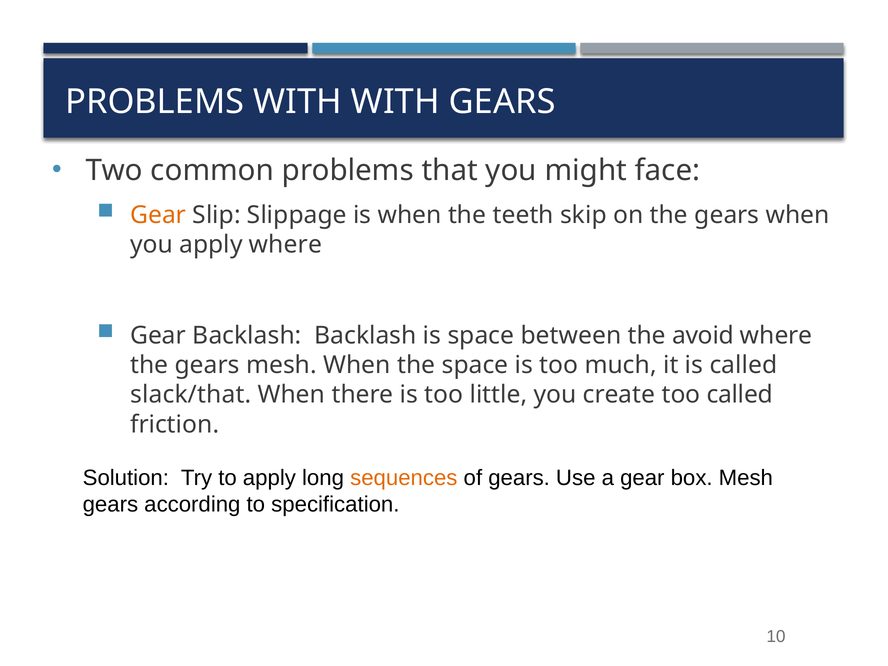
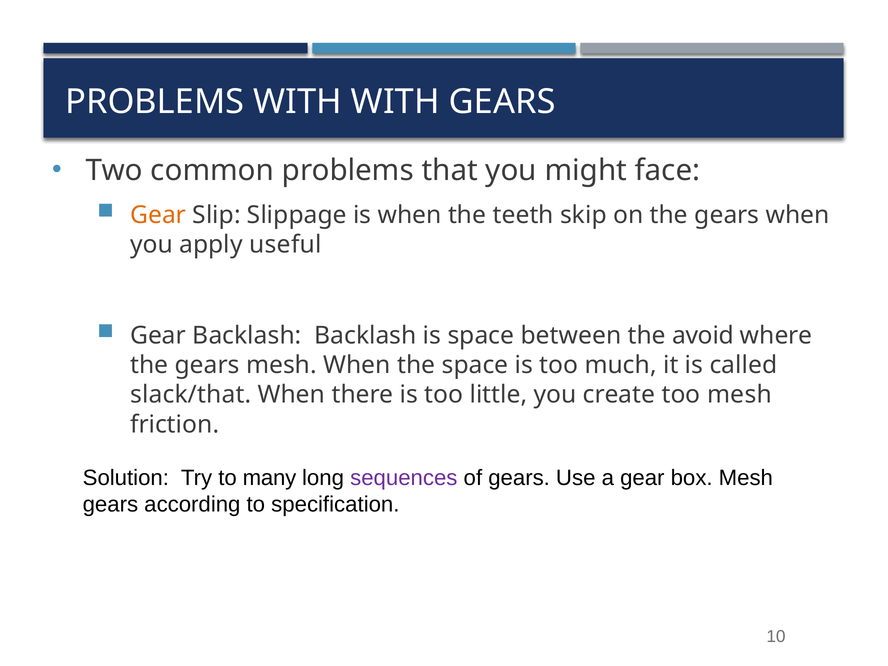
apply where: where -> useful (285, 245)
too called: called -> mesh (740, 395)
to apply: apply -> many (270, 478)
sequences colour: orange -> purple (404, 478)
